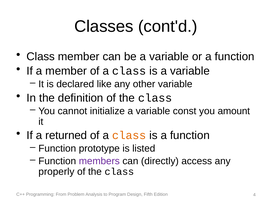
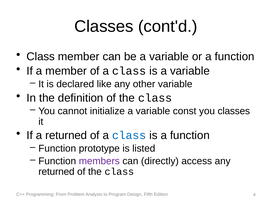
you amount: amount -> classes (234, 111)
class colour: orange -> blue (129, 135)
properly: properly -> returned (56, 172)
